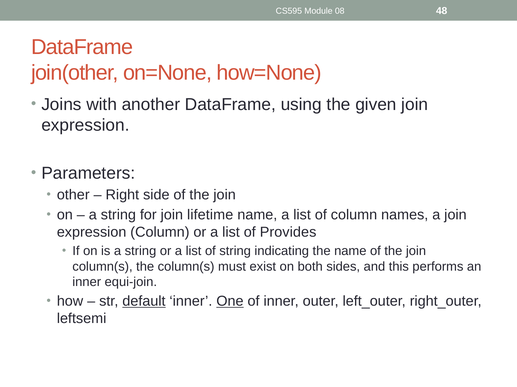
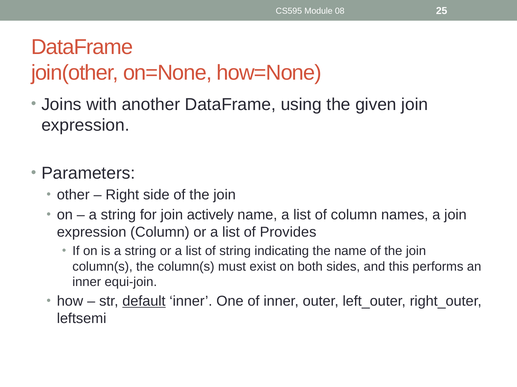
48: 48 -> 25 (442, 11)
lifetime: lifetime -> actively (210, 215)
One underline: present -> none (230, 302)
